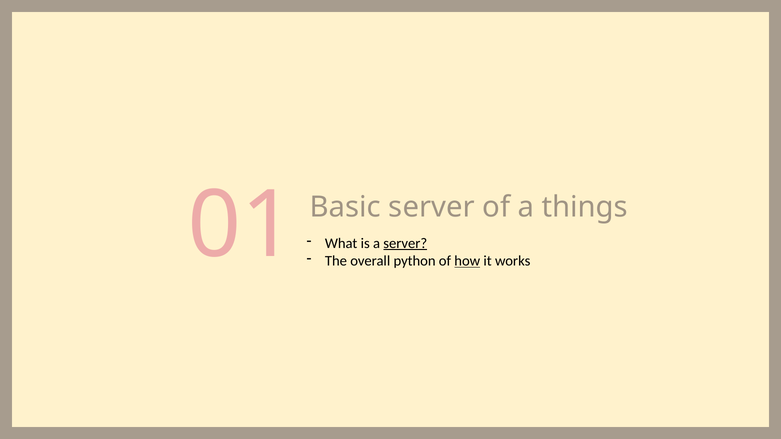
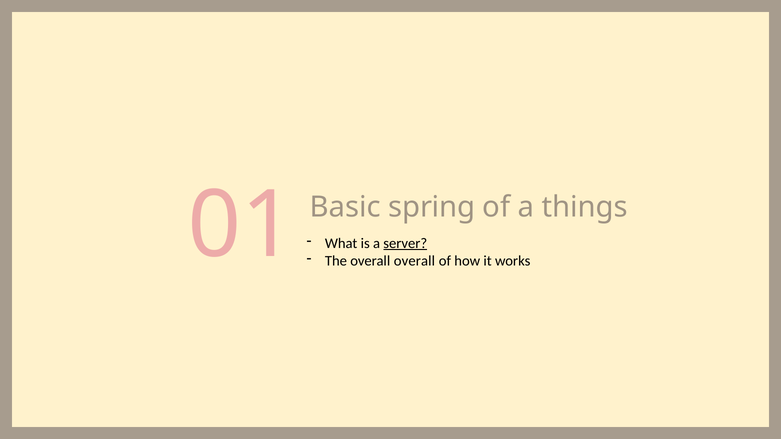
server: server -> spring (432, 207)
python: python -> overall (414, 261)
how underline: present -> none (467, 261)
